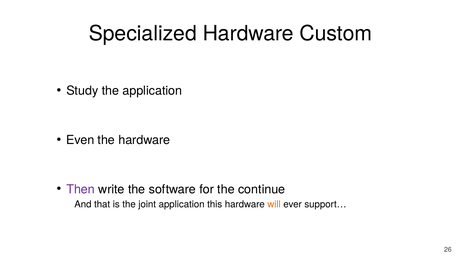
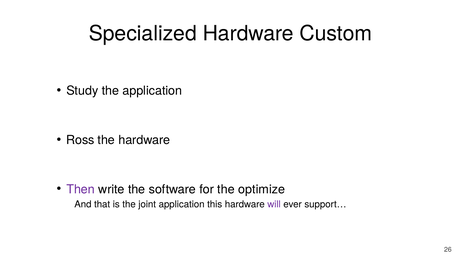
Even: Even -> Ross (80, 140)
continue: continue -> optimize (262, 189)
will colour: orange -> purple (274, 204)
